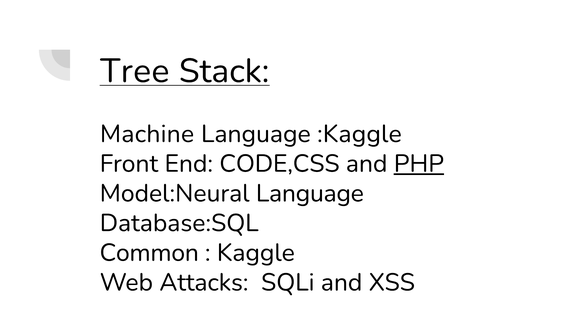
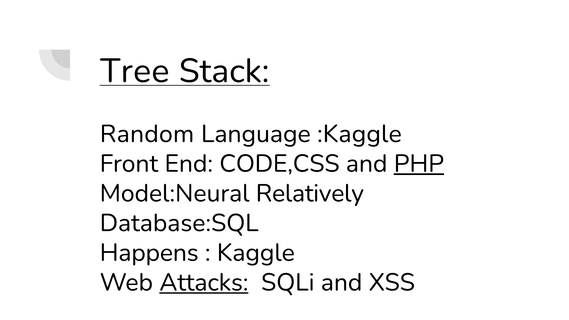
Machine: Machine -> Random (147, 134)
Model:Neural Language: Language -> Relatively (310, 193)
Common: Common -> Happens (149, 253)
Attacks underline: none -> present (204, 282)
